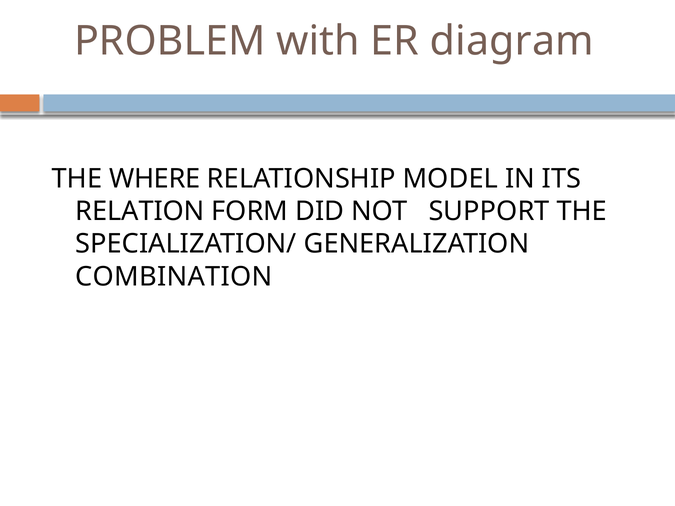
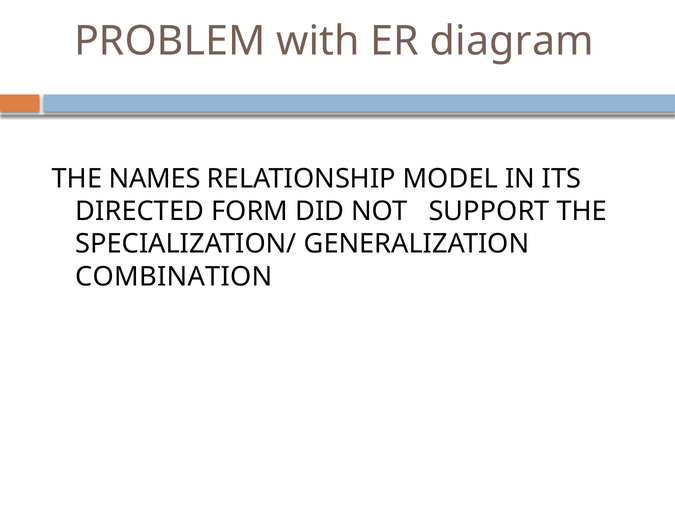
WHERE: WHERE -> NAMES (155, 179)
RELATION: RELATION -> DIRECTED (140, 211)
